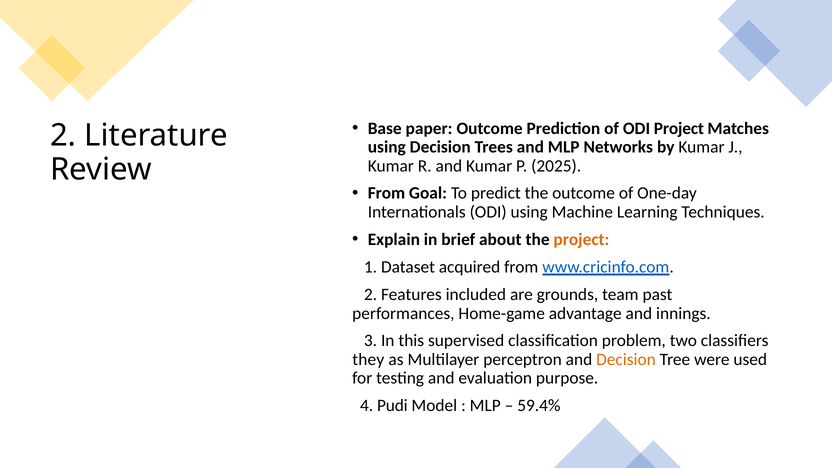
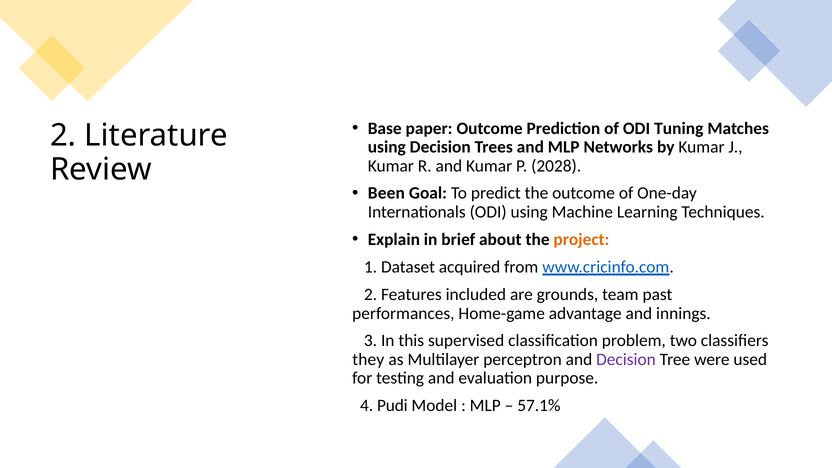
ODI Project: Project -> Tuning (679, 128)
2025: 2025 -> 2028 (556, 166)
From: From -> Been (386, 193)
Decision colour: orange -> purple (626, 359)
59.4%: 59.4% -> 57.1% (539, 406)
